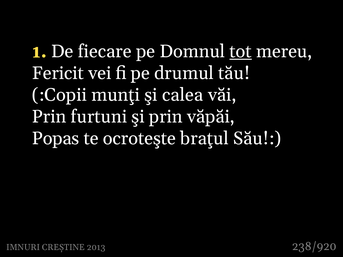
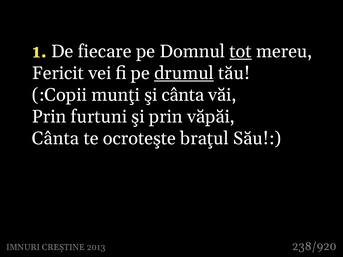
drumul underline: none -> present (184, 73)
şi calea: calea -> cânta (183, 95)
Popas: Popas -> Cânta (56, 138)
